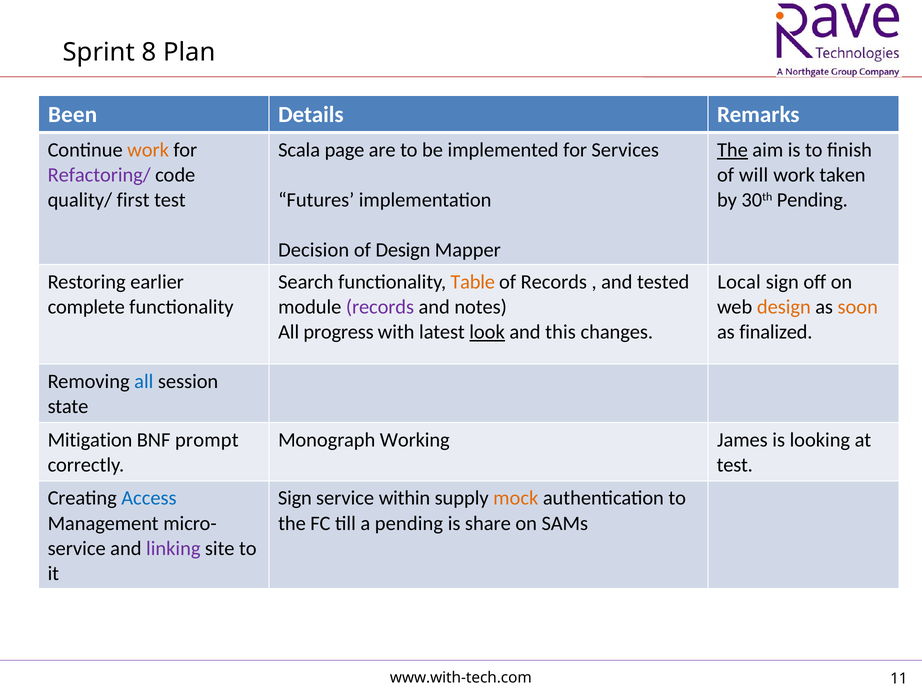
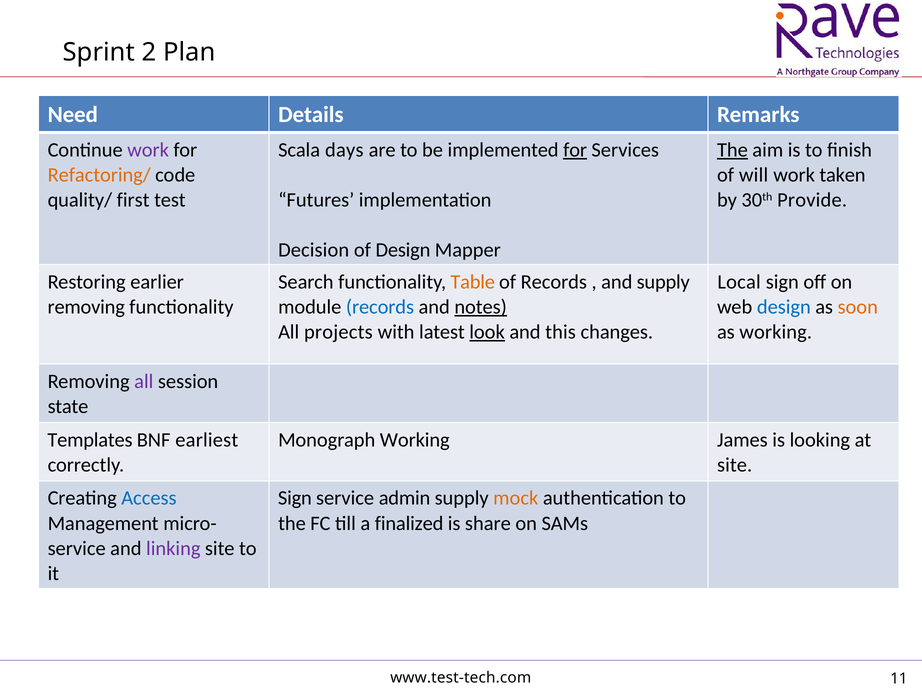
8: 8 -> 2 (149, 52)
Been: Been -> Need (73, 115)
work colour: orange -> purple (148, 150)
page: page -> days (344, 150)
for underline: none -> present (575, 150)
Refactoring/ colour: purple -> orange (99, 175)
30th Pending: Pending -> Provide (812, 200)
and tested: tested -> supply (663, 282)
complete: complete -> removing (86, 307)
records colour: purple -> blue (380, 307)
notes underline: none -> present (481, 307)
design colour: orange -> blue (784, 307)
progress: progress -> projects (338, 332)
as finalized: finalized -> working (776, 332)
all colour: blue -> purple (144, 382)
Mitigation: Mitigation -> Templates (90, 440)
prompt: prompt -> earliest (207, 440)
test: test -> site (735, 465)
within: within -> admin (405, 499)
a pending: pending -> finalized (409, 524)
www.with-tech.com: www.with-tech.com -> www.test-tech.com (461, 678)
